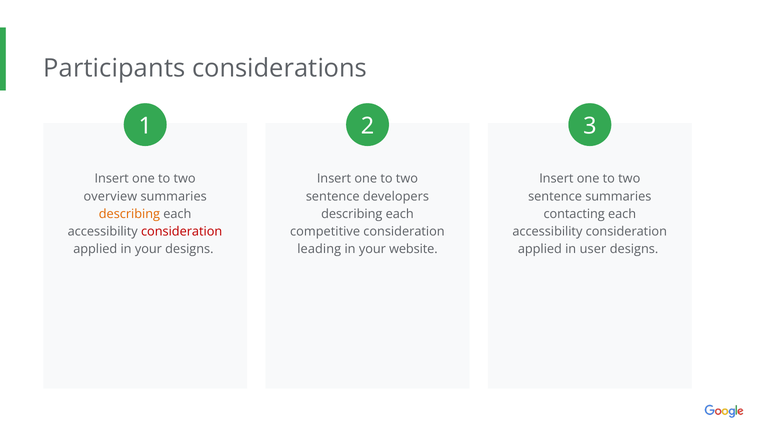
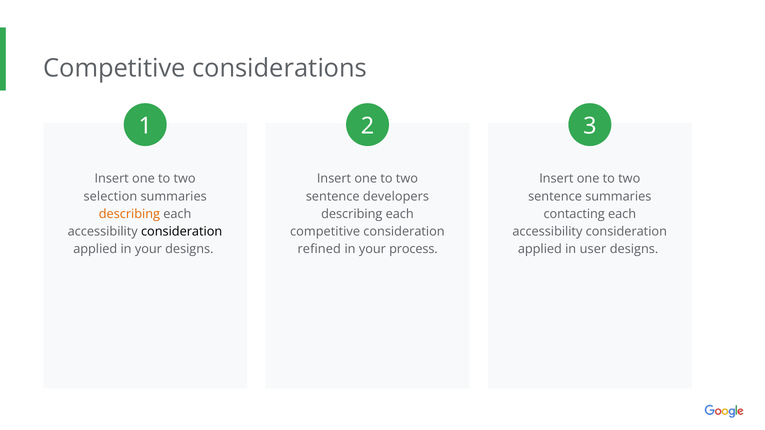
Participants: Participants -> Competitive (114, 69)
overview: overview -> selection (110, 196)
consideration colour: red -> black (182, 232)
leading: leading -> refined (319, 249)
website: website -> process (413, 249)
